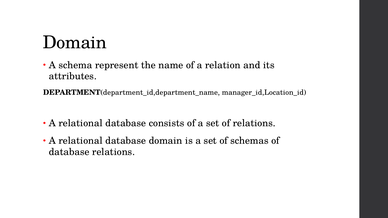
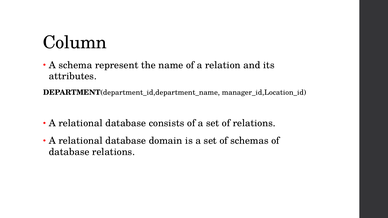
Domain: Domain -> Column (75, 43)
